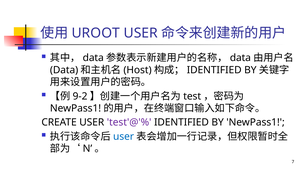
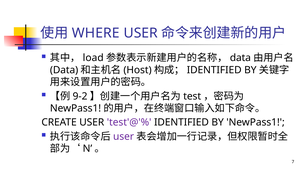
UROOT: UROOT -> WHERE (96, 33)
data: data -> load (93, 58)
user colour: blue -> purple (124, 137)
